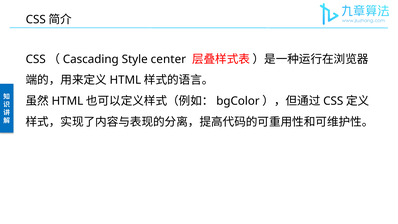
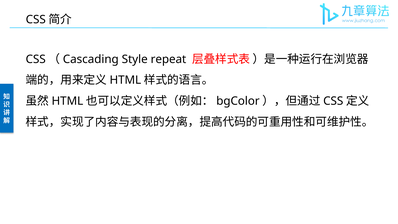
center: center -> repeat (168, 59)
